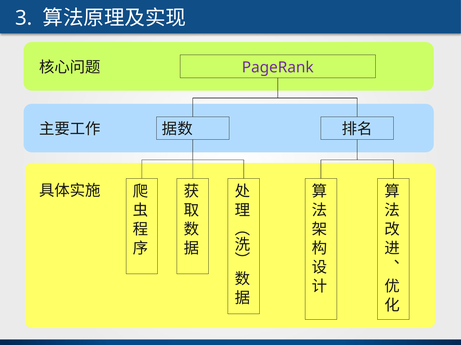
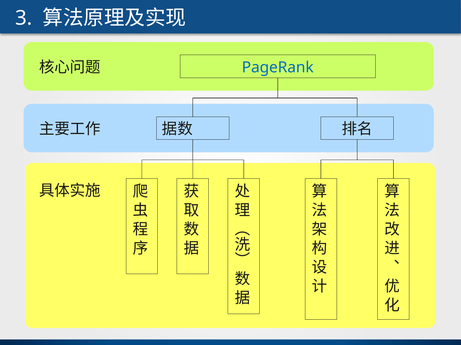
PageRank colour: purple -> blue (278, 68)
